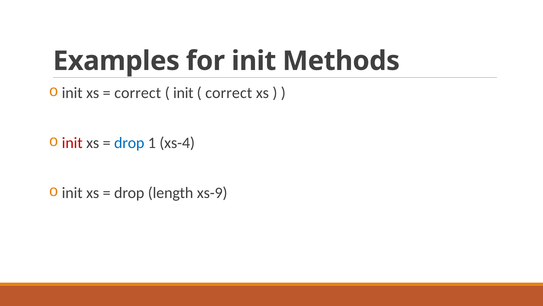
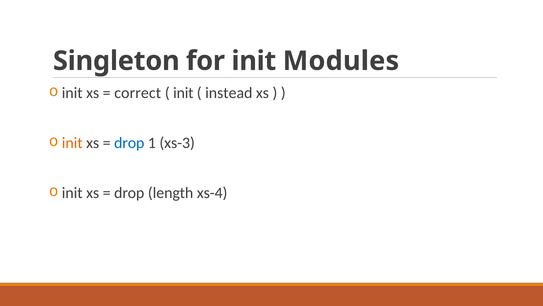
Examples: Examples -> Singleton (116, 61)
Methods: Methods -> Modules (341, 61)
correct: correct -> instead (229, 93)
init colour: red -> orange (72, 143)
xs-4: xs-4 -> xs-3 (177, 143)
xs-9: xs-9 -> xs-4 (212, 193)
